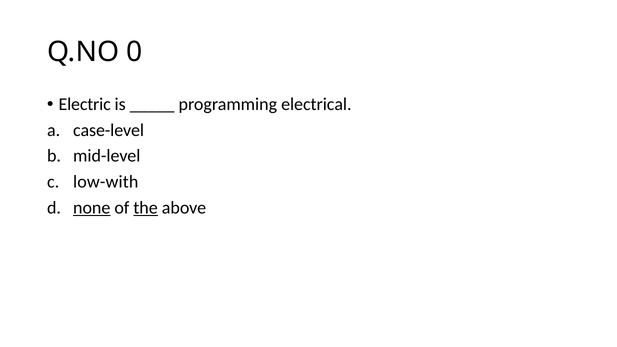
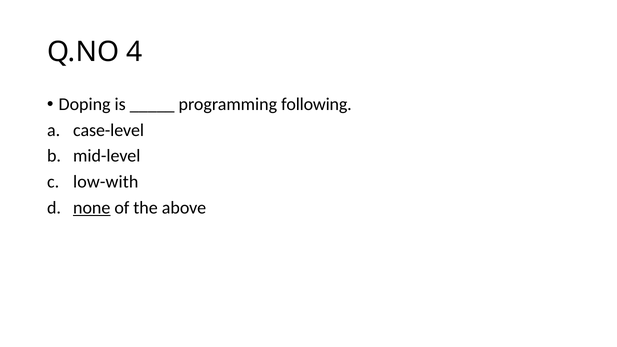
0: 0 -> 4 (135, 52)
Electric: Electric -> Doping (85, 104)
electrical: electrical -> following (316, 104)
the underline: present -> none (146, 208)
